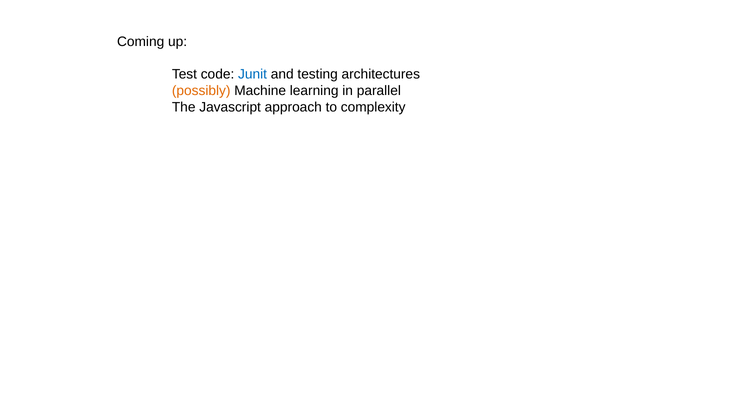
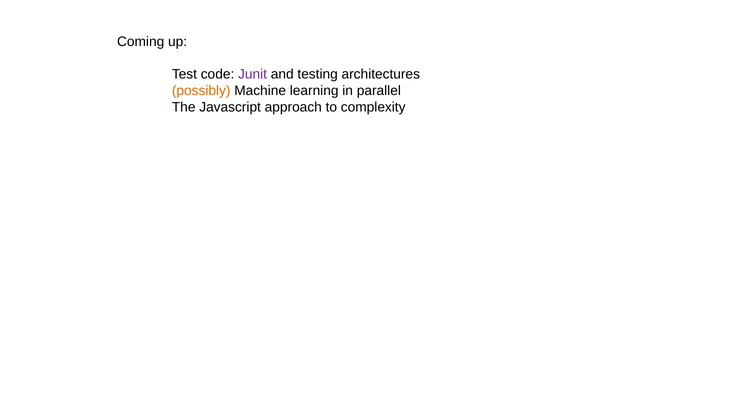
Junit colour: blue -> purple (253, 74)
